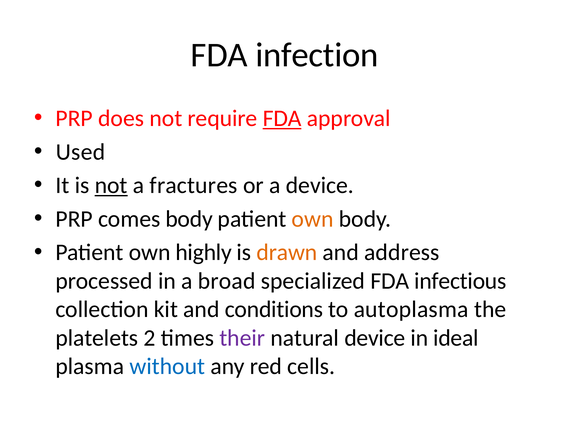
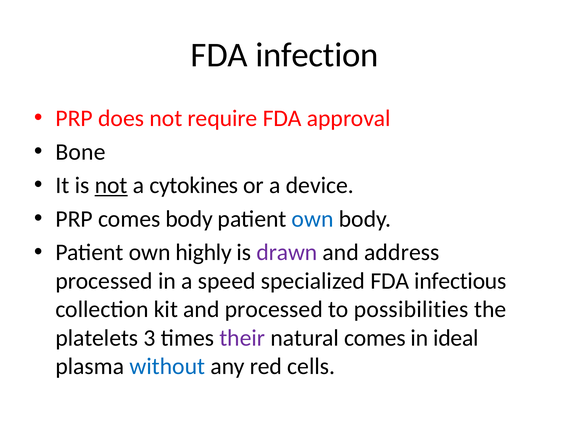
FDA underline: present -> none (282, 118)
Used: Used -> Bone (81, 152)
fractures: fractures -> cytokines (194, 185)
own colour: orange -> blue (313, 219)
drawn colour: orange -> purple (287, 252)
broad: broad -> speed (227, 281)
and conditions: conditions -> processed (274, 309)
autoplasma: autoplasma -> possibilities (411, 309)
2: 2 -> 3 (150, 338)
natural device: device -> comes (375, 338)
